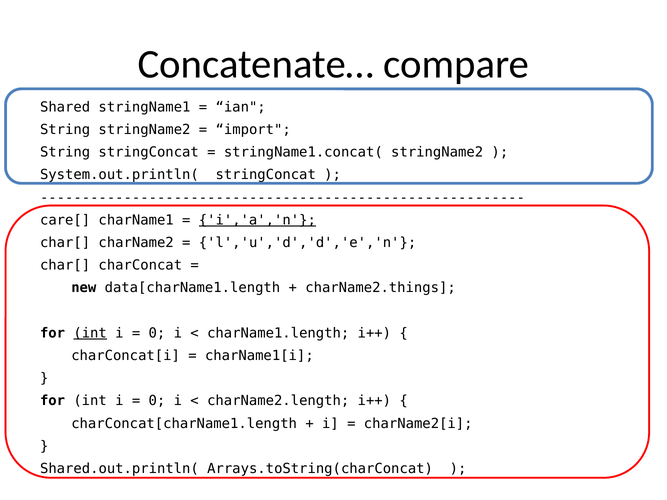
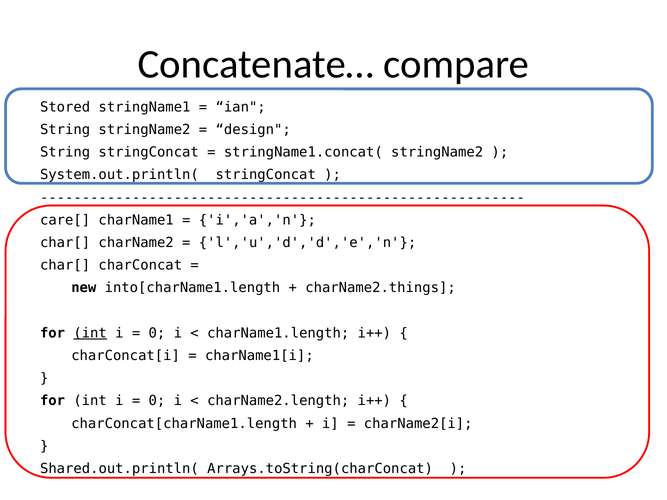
Shared: Shared -> Stored (65, 107)
import: import -> design (253, 130)
i','a','n underline: present -> none (257, 220)
data[charName1.length: data[charName1.length -> into[charName1.length (192, 288)
